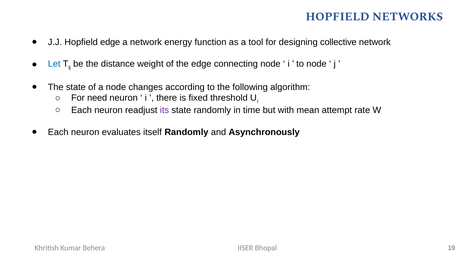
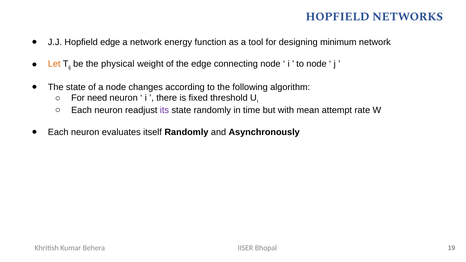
collective: collective -> minimum (338, 42)
Let colour: blue -> orange (54, 64)
distance: distance -> physical (118, 64)
